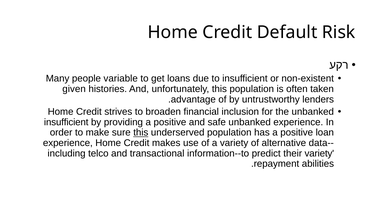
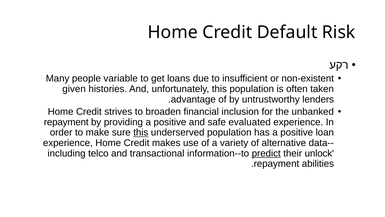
insufficient: insufficient -> repayment (66, 122)
safe unbanked: unbanked -> evaluated (250, 122)
predict underline: none -> present (266, 153)
their variety: variety -> unlock (319, 153)
